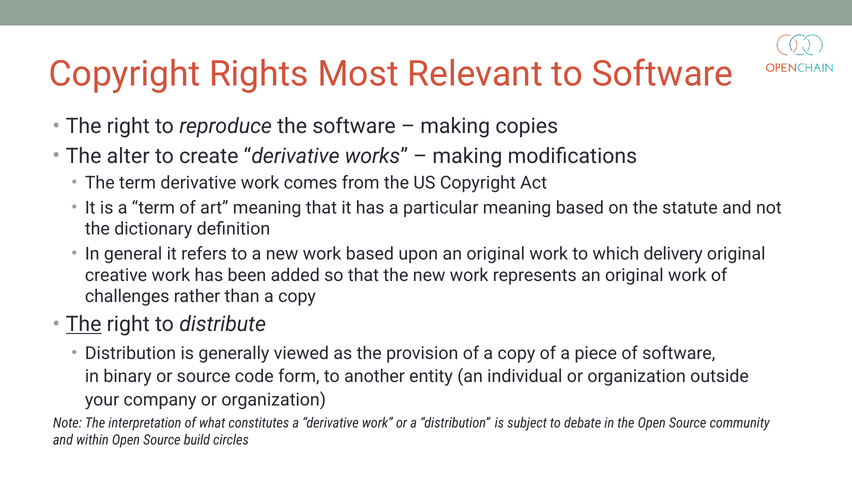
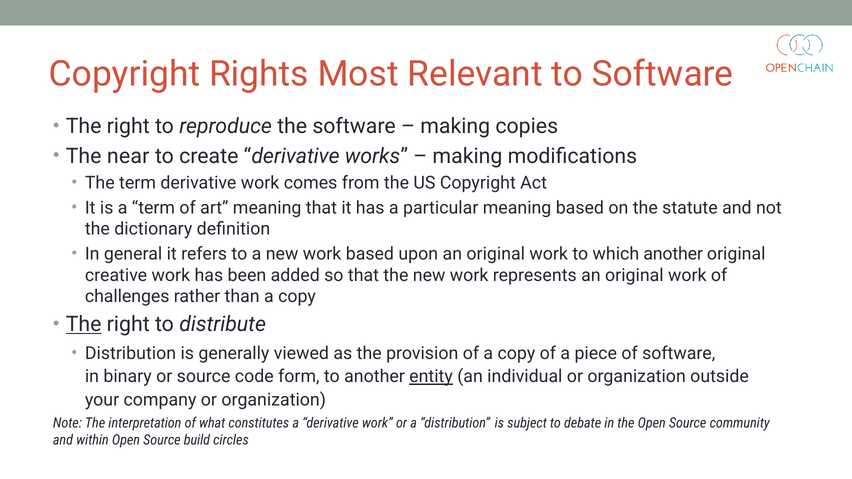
alter: alter -> near (128, 156)
which delivery: delivery -> another (673, 254)
entity underline: none -> present (431, 377)
